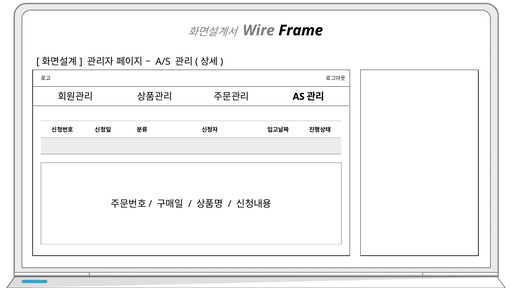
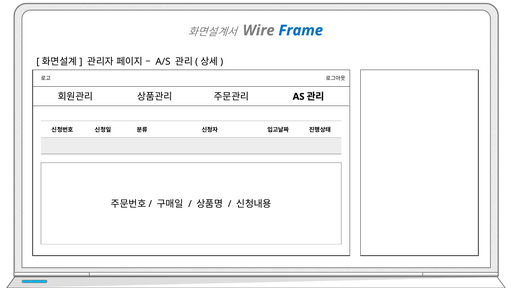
Frame colour: black -> blue (301, 30)
